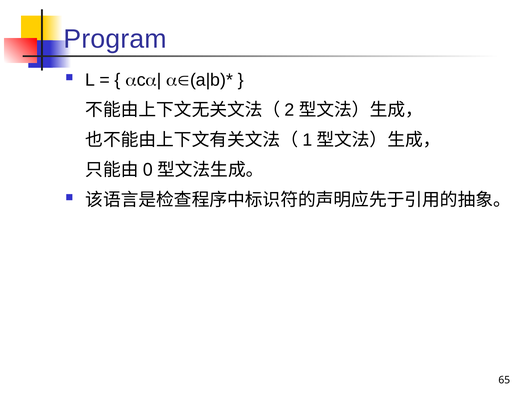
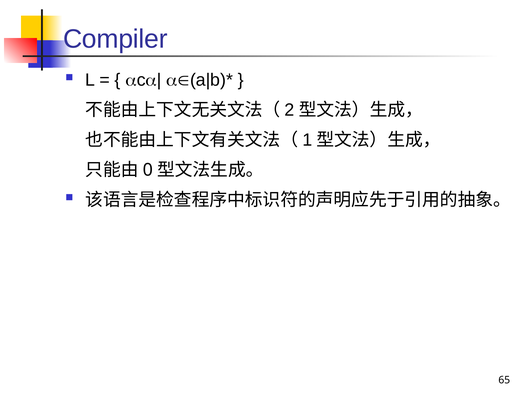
Program: Program -> Compiler (115, 39)
